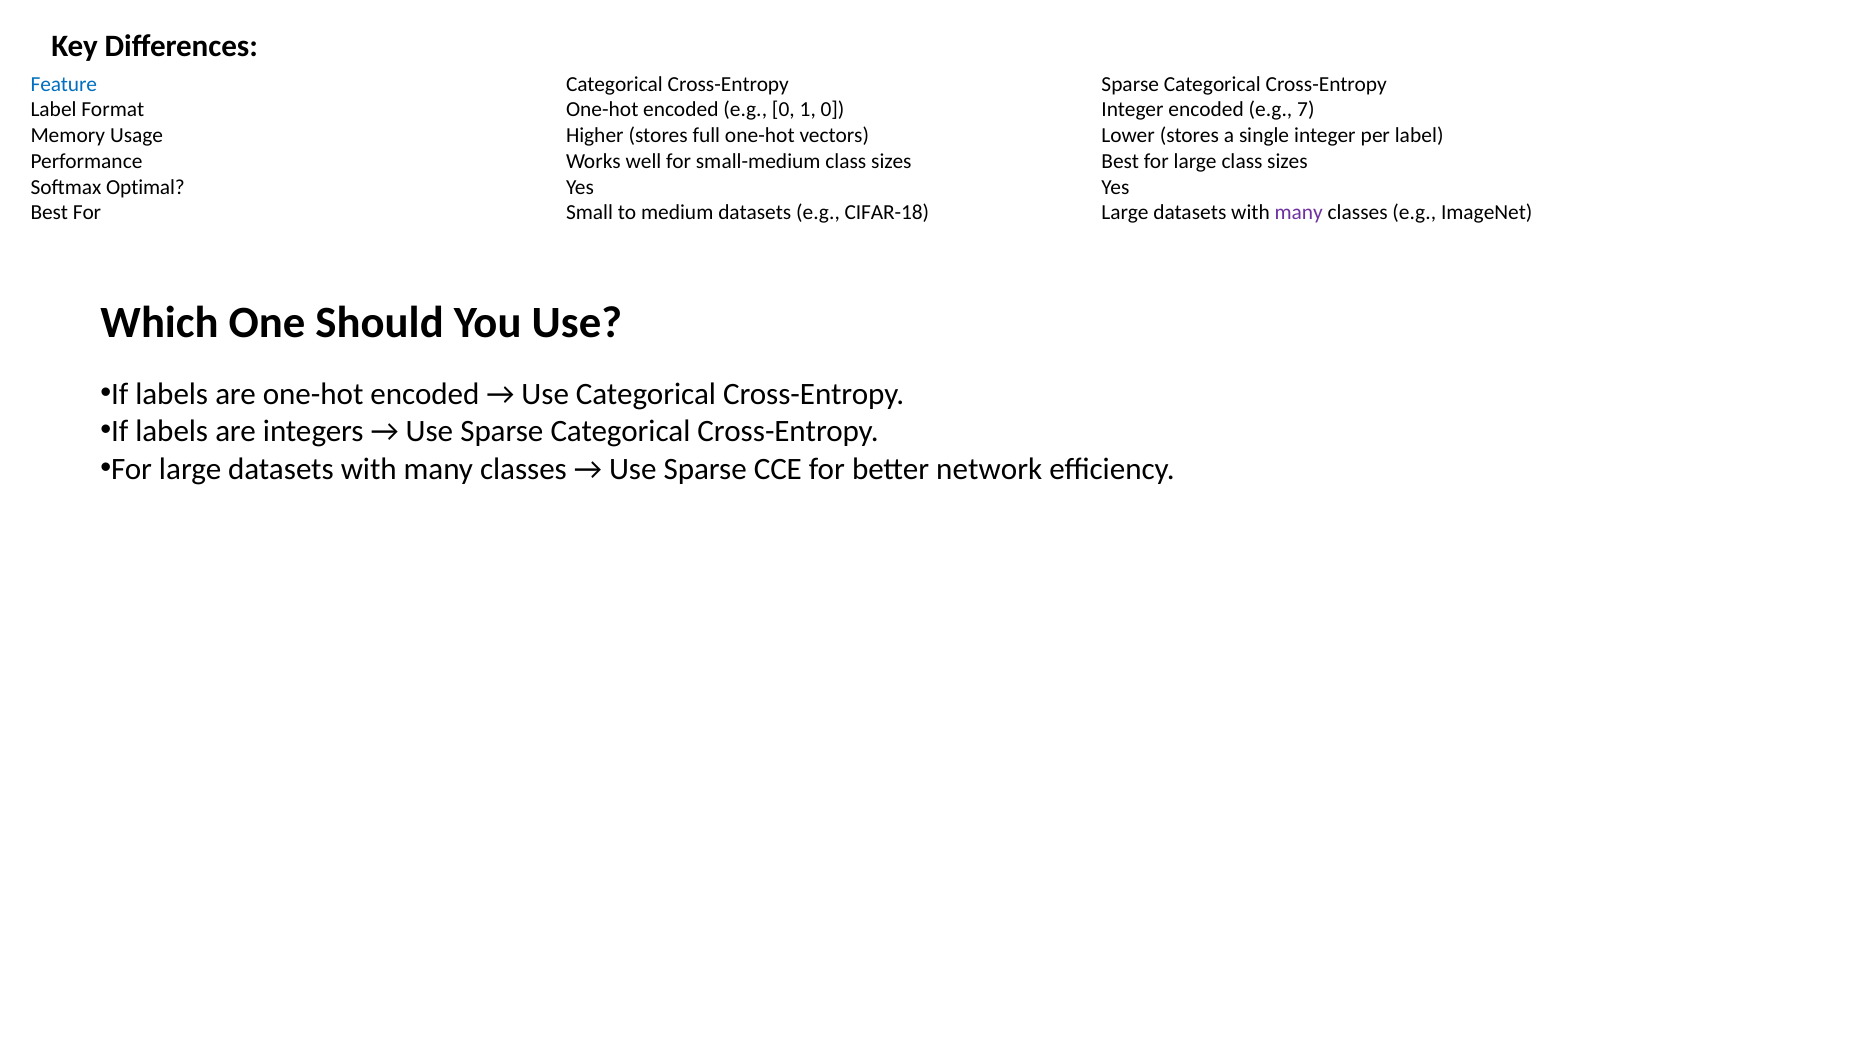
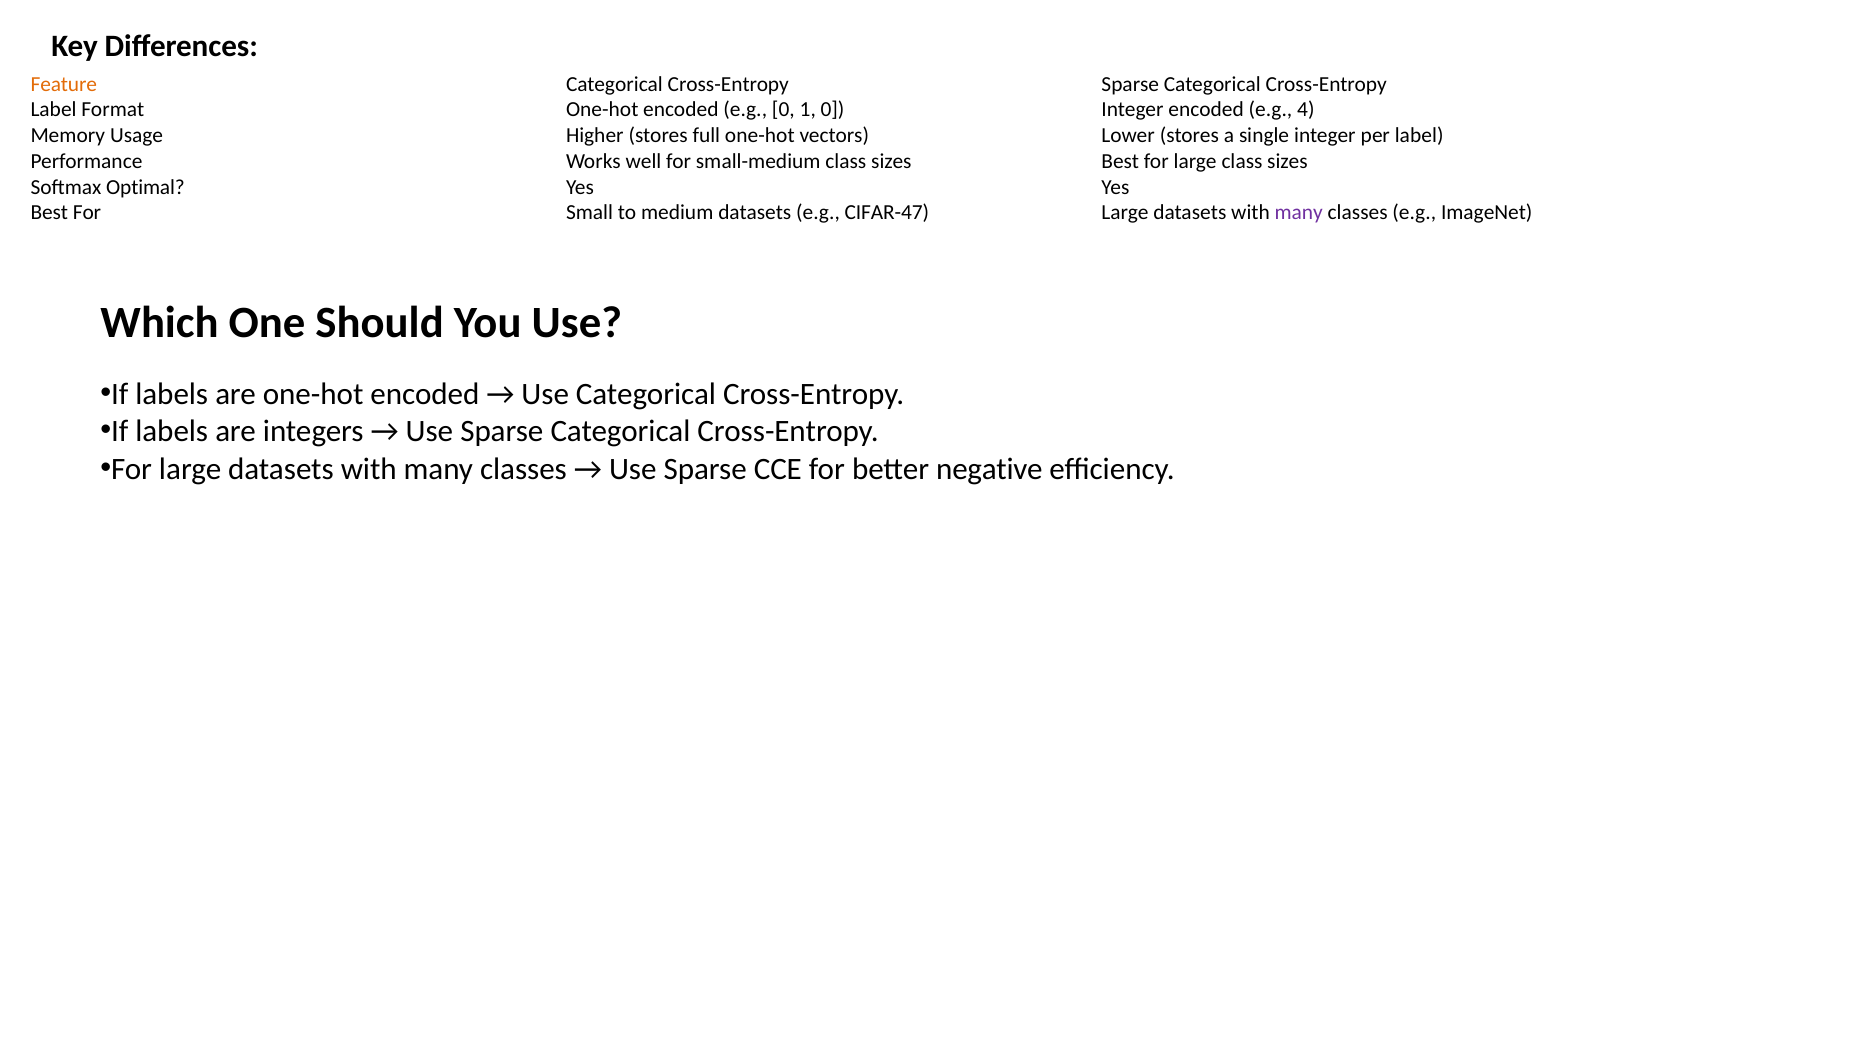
Feature colour: blue -> orange (64, 84)
7: 7 -> 4 (1306, 110)
CIFAR-18: CIFAR-18 -> CIFAR-47 (887, 213)
network: network -> negative (989, 469)
